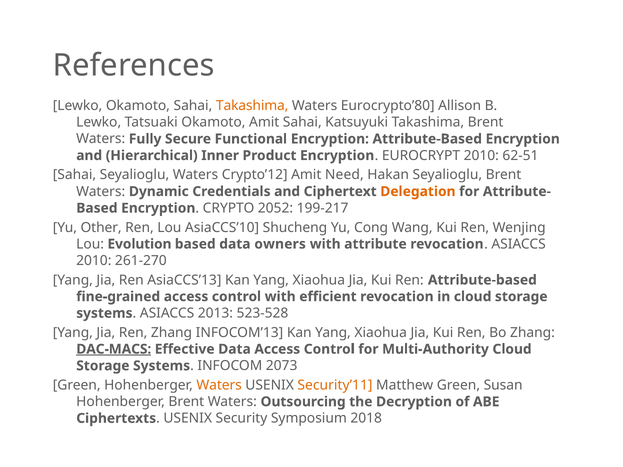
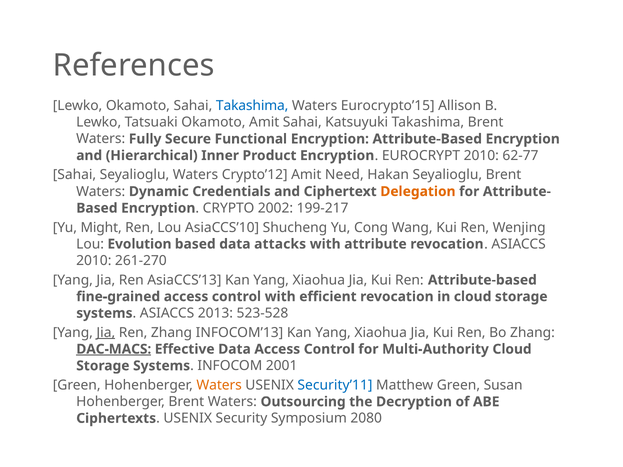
Takashima colour: orange -> blue (252, 106)
Eurocrypto’80: Eurocrypto’80 -> Eurocrypto’15 (388, 106)
62-51: 62-51 -> 62-77 (521, 156)
2052: 2052 -> 2002 (275, 208)
Other: Other -> Might (101, 228)
owners: owners -> attacks (280, 244)
Jia underline: none -> present (106, 333)
2073: 2073 -> 2001 (282, 366)
Security’11 colour: orange -> blue (335, 385)
2018: 2018 -> 2080 (366, 419)
